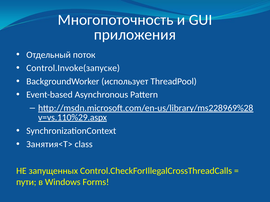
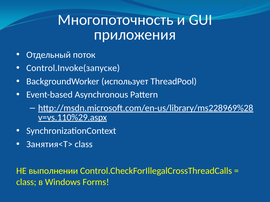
запущенных: запущенных -> выполнении (53, 171)
пути: пути -> class (26, 182)
